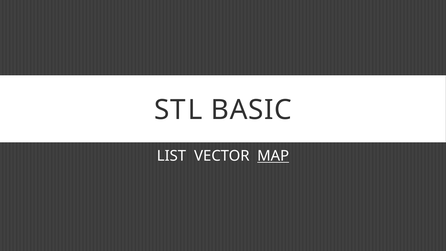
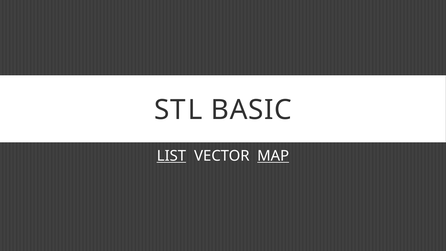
LIST underline: none -> present (171, 156)
